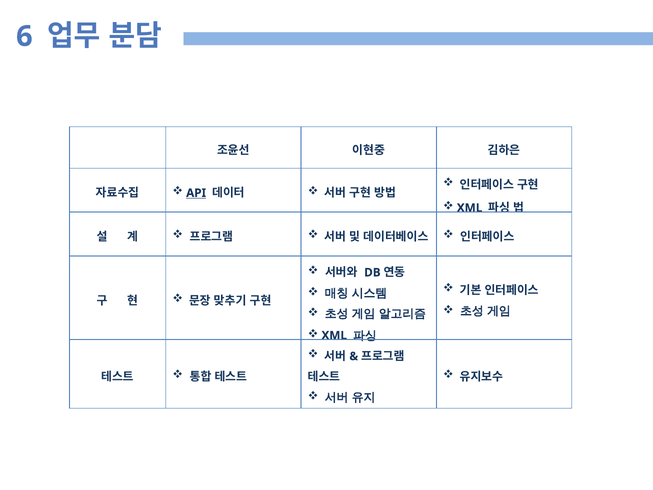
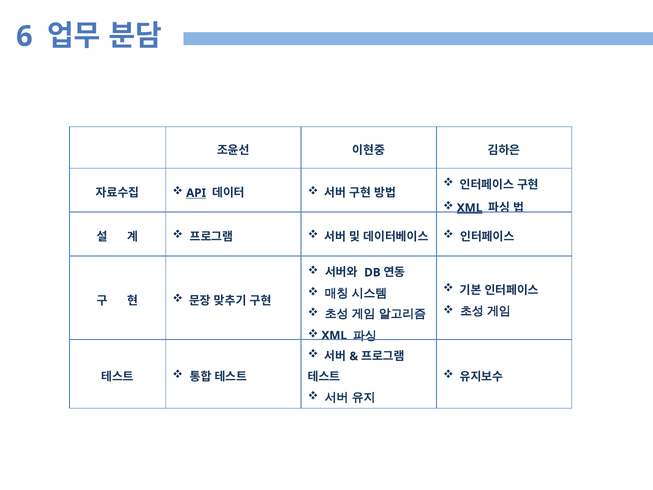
XML underline: none -> present (470, 208)
